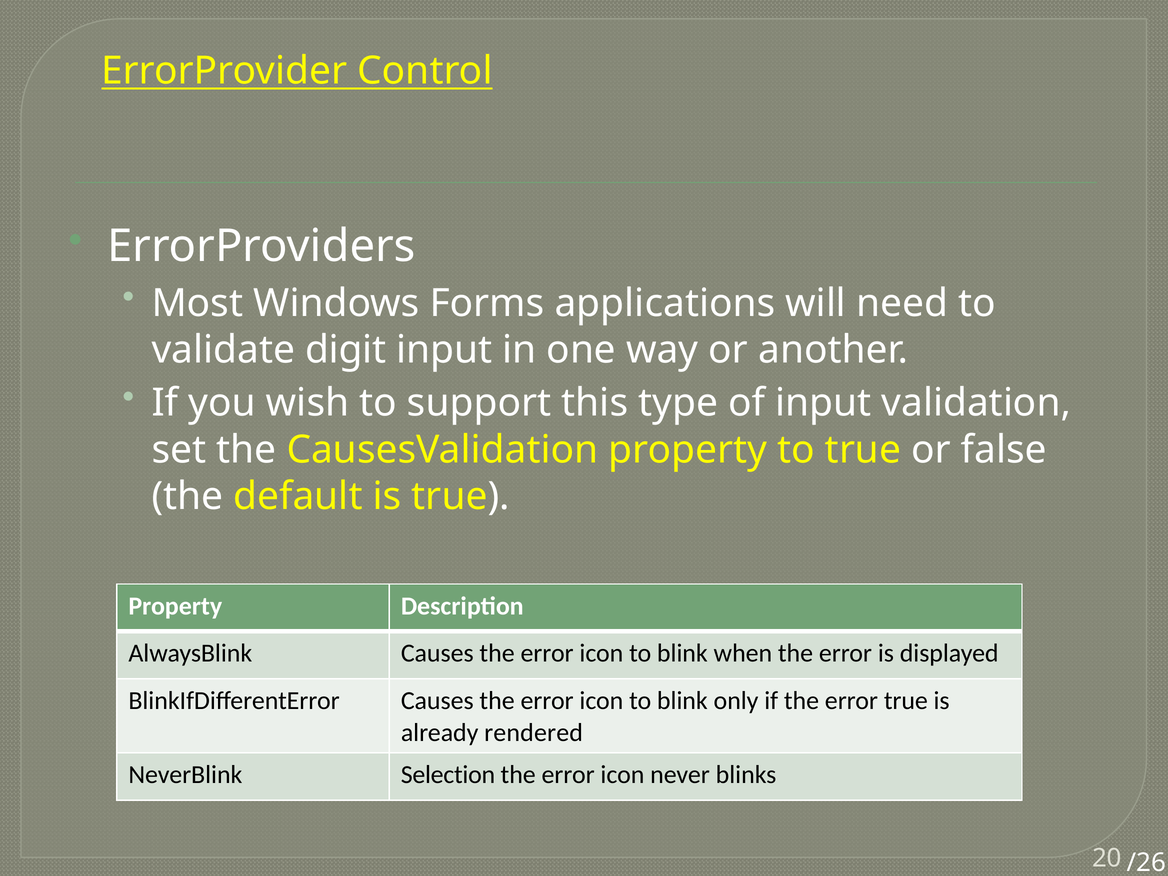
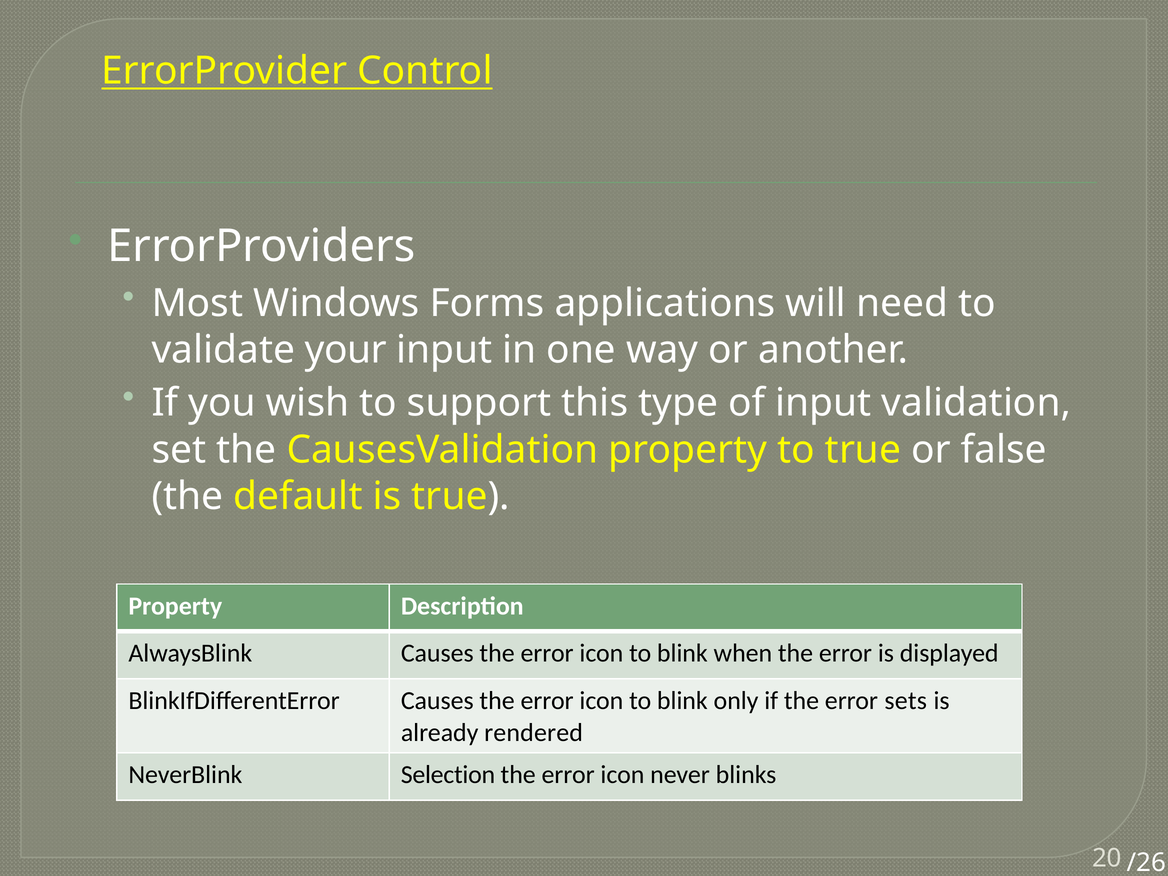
digit: digit -> your (346, 350)
error true: true -> sets (906, 701)
